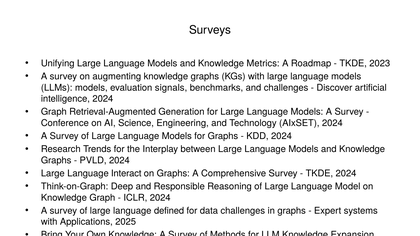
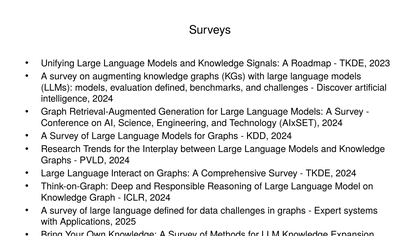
Metrics: Metrics -> Signals (263, 63)
evaluation signals: signals -> defined (171, 88)
